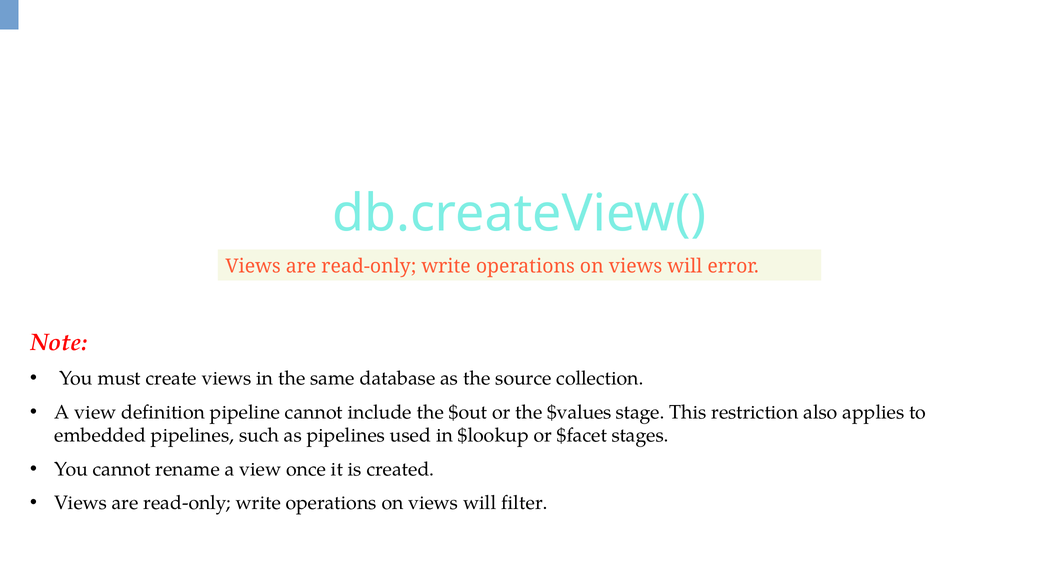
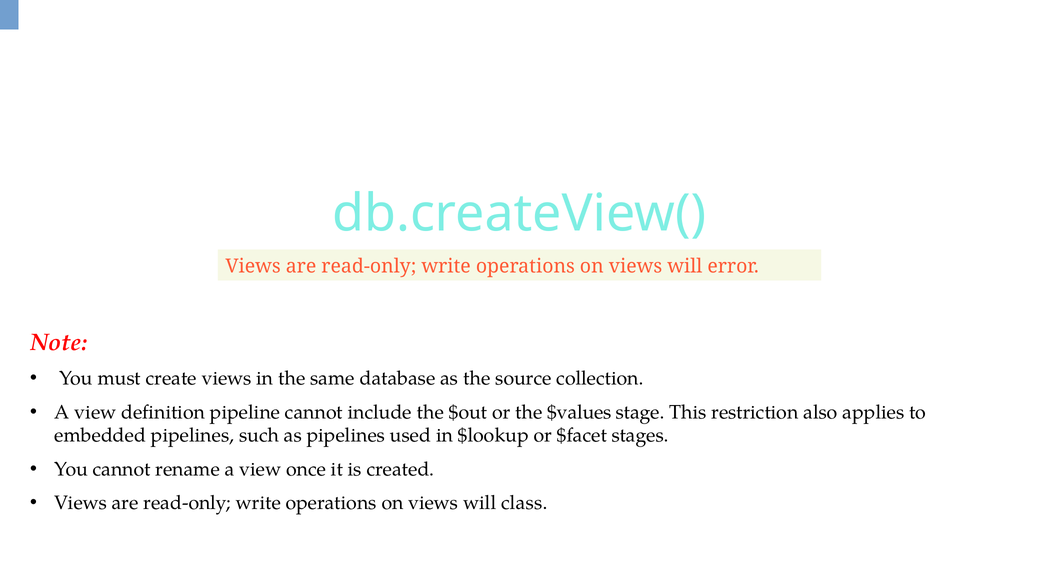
filter: filter -> class (524, 503)
